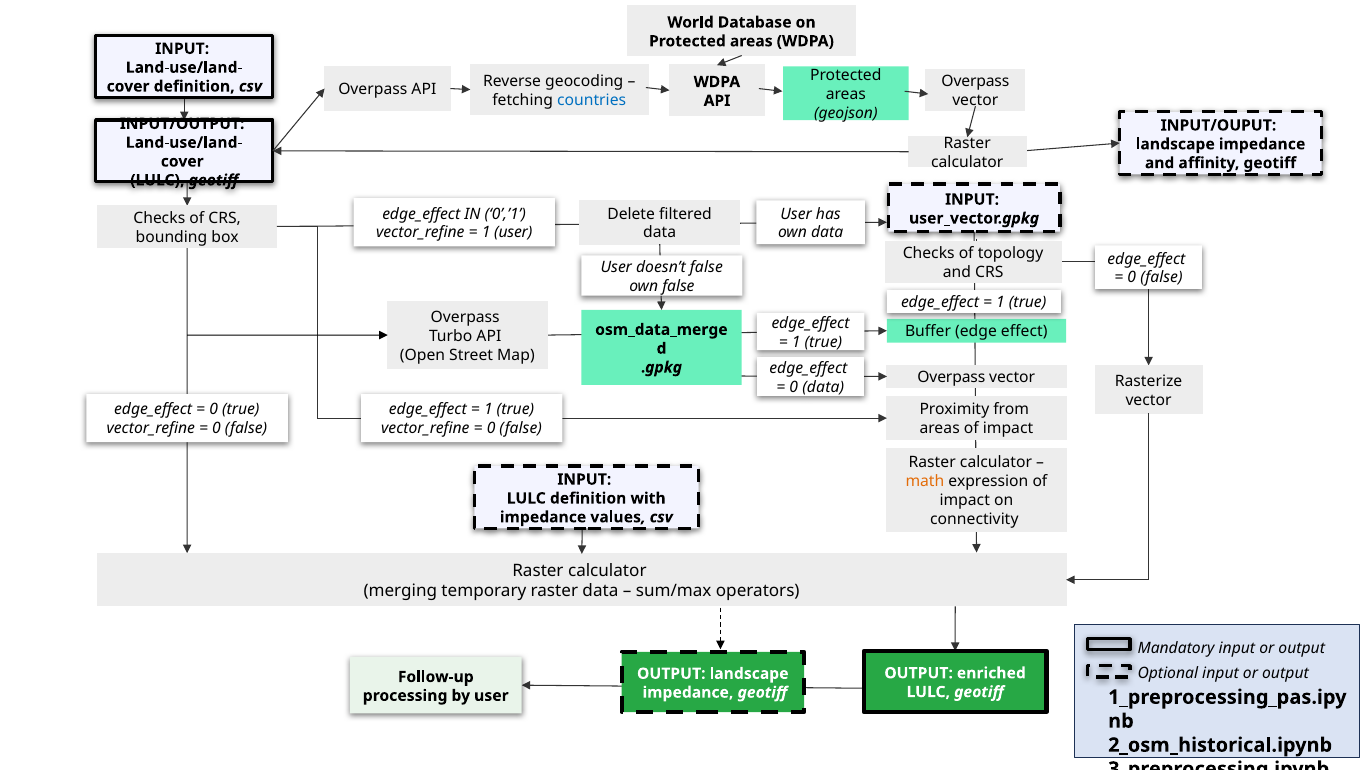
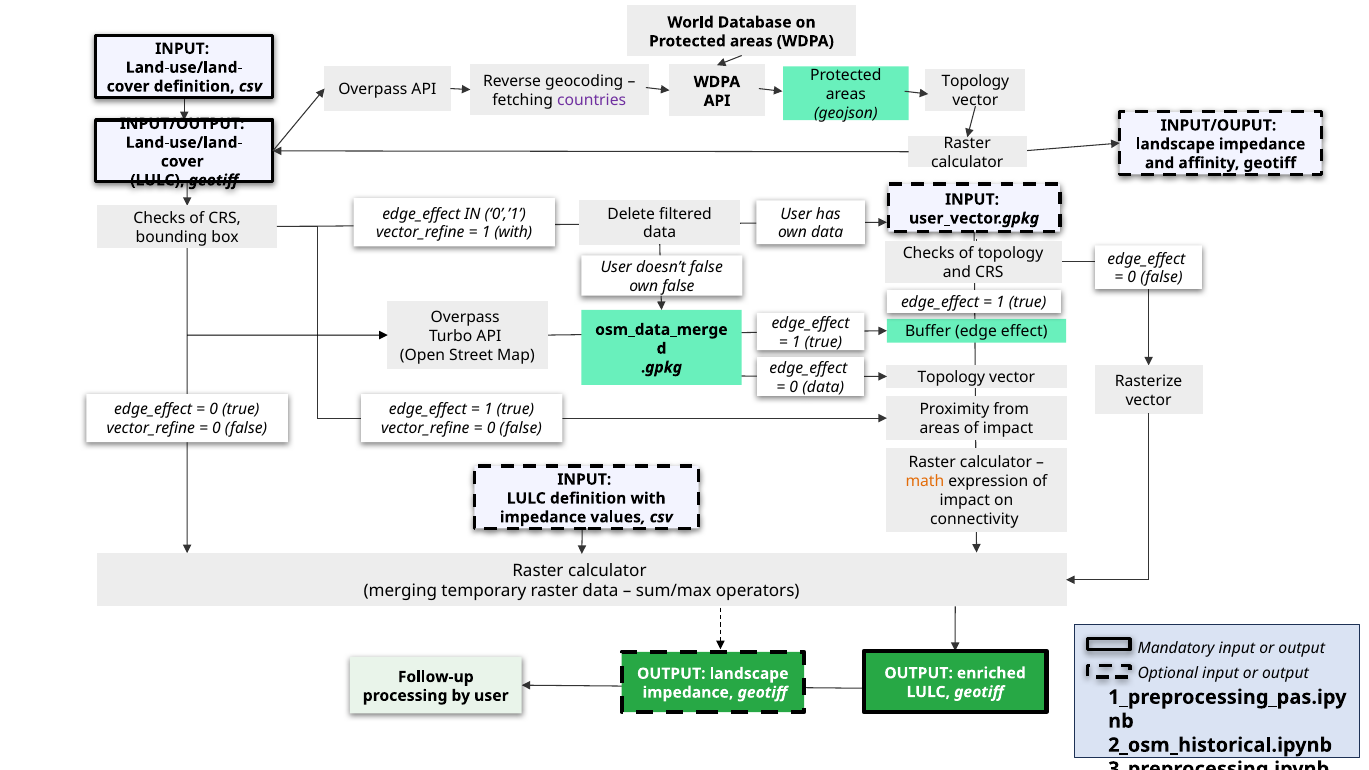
Overpass: Overpass -> Topology (975, 81)
countries colour: blue -> purple (592, 100)
1 user: user -> with (513, 233)
Overpass: Overpass -> Topology (951, 378)
